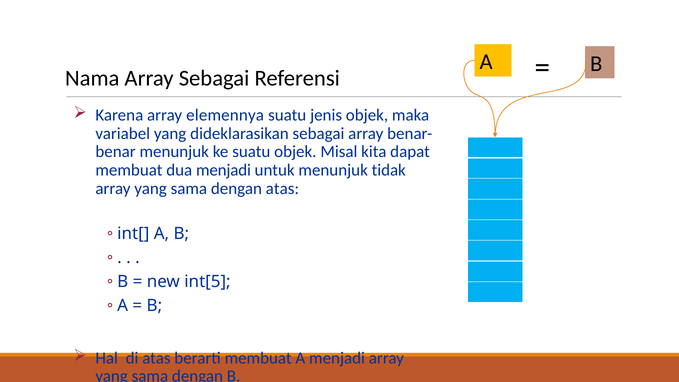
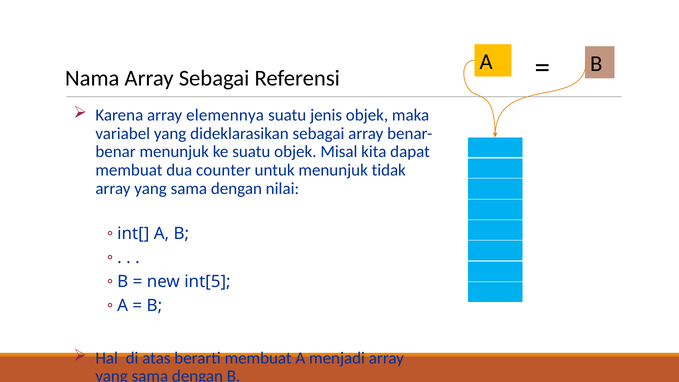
dua menjadi: menjadi -> counter (223, 170)
dengan atas: atas -> nilai (282, 189)
